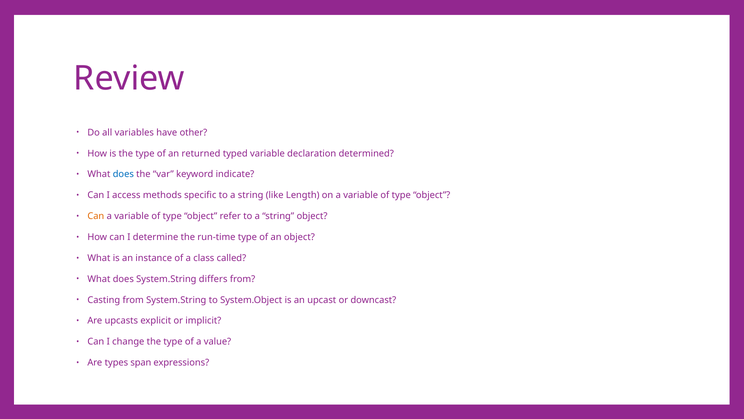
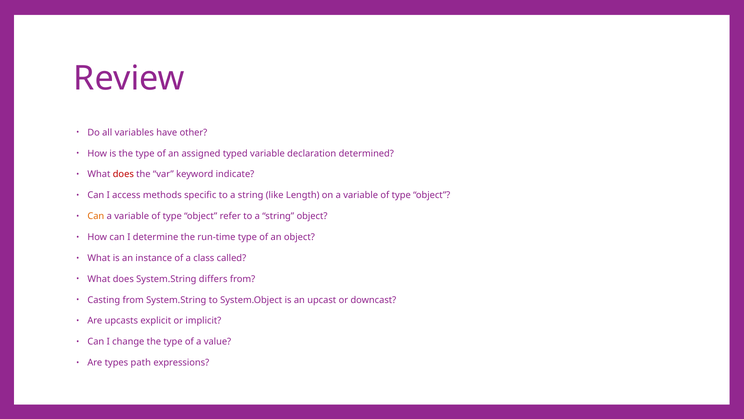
returned: returned -> assigned (201, 153)
does colour: blue -> red (123, 174)
span: span -> path (141, 362)
